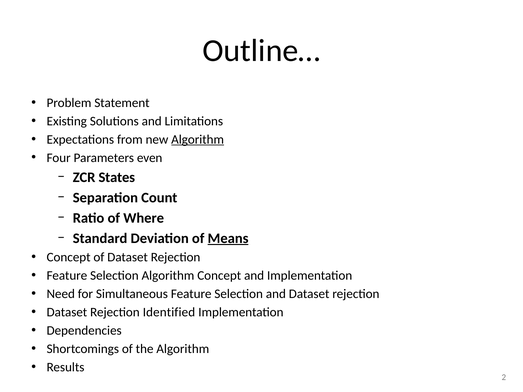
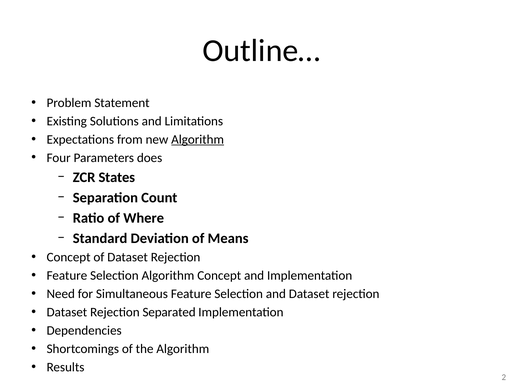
even: even -> does (150, 158)
Means underline: present -> none (228, 238)
Identified: Identified -> Separated (169, 312)
